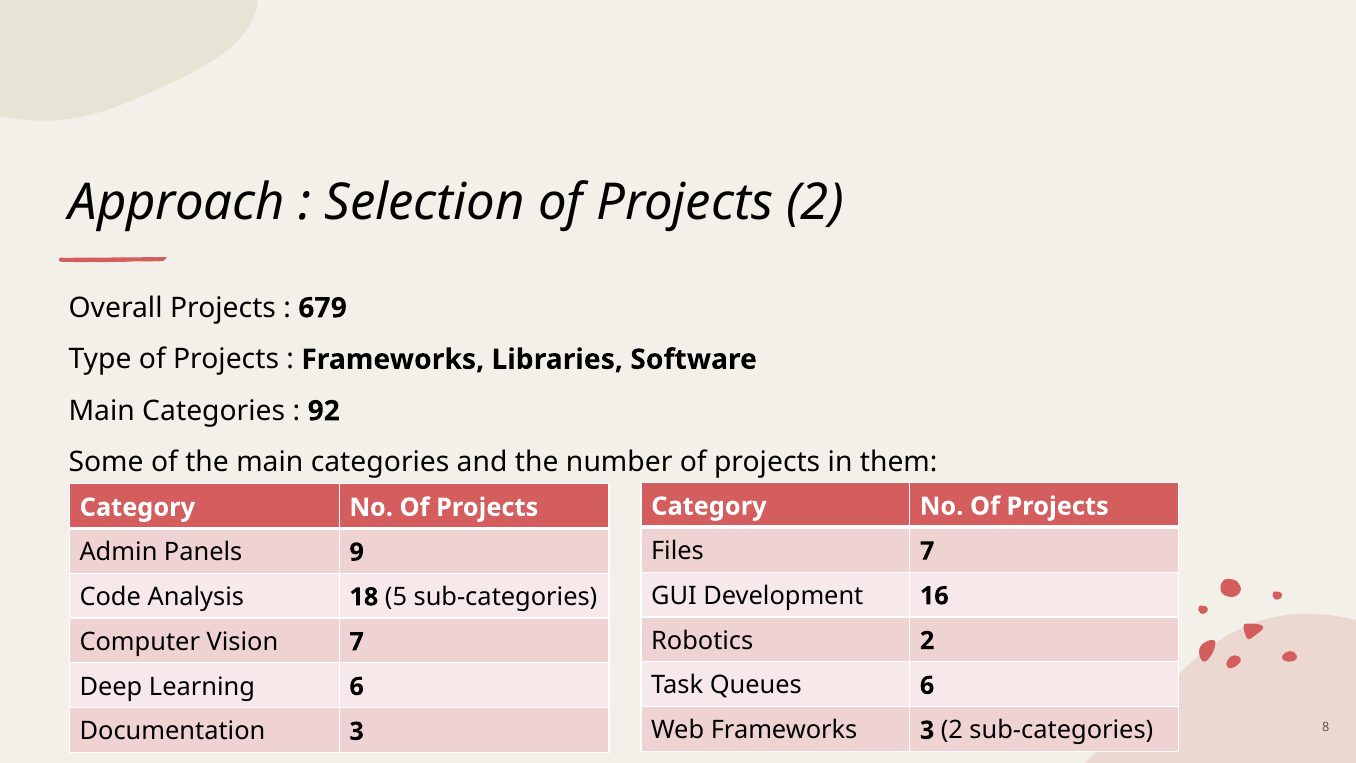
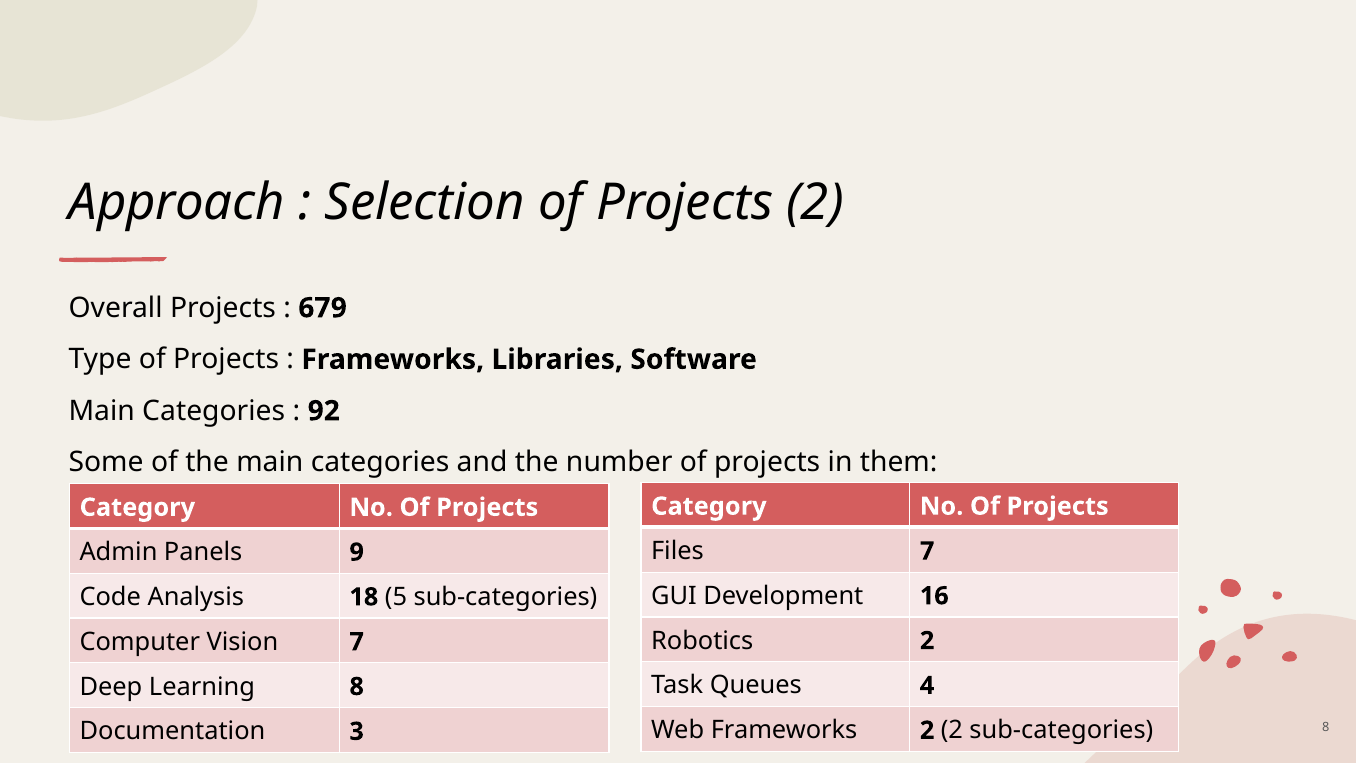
Queues 6: 6 -> 4 (927, 685)
Learning 6: 6 -> 8 (357, 686)
Frameworks 3: 3 -> 2 (927, 730)
